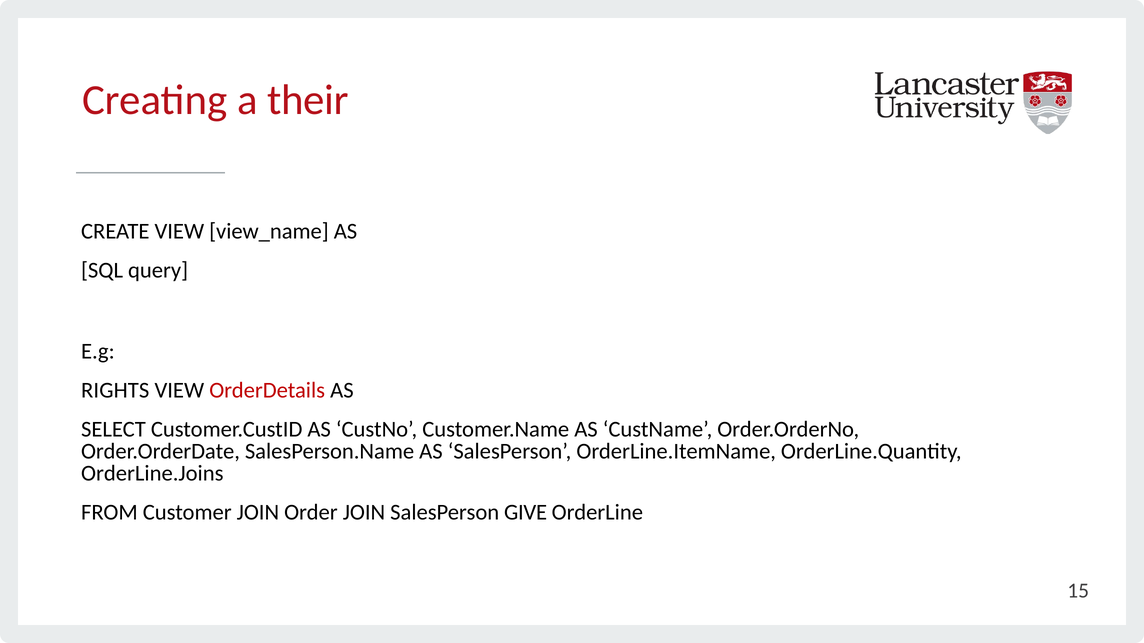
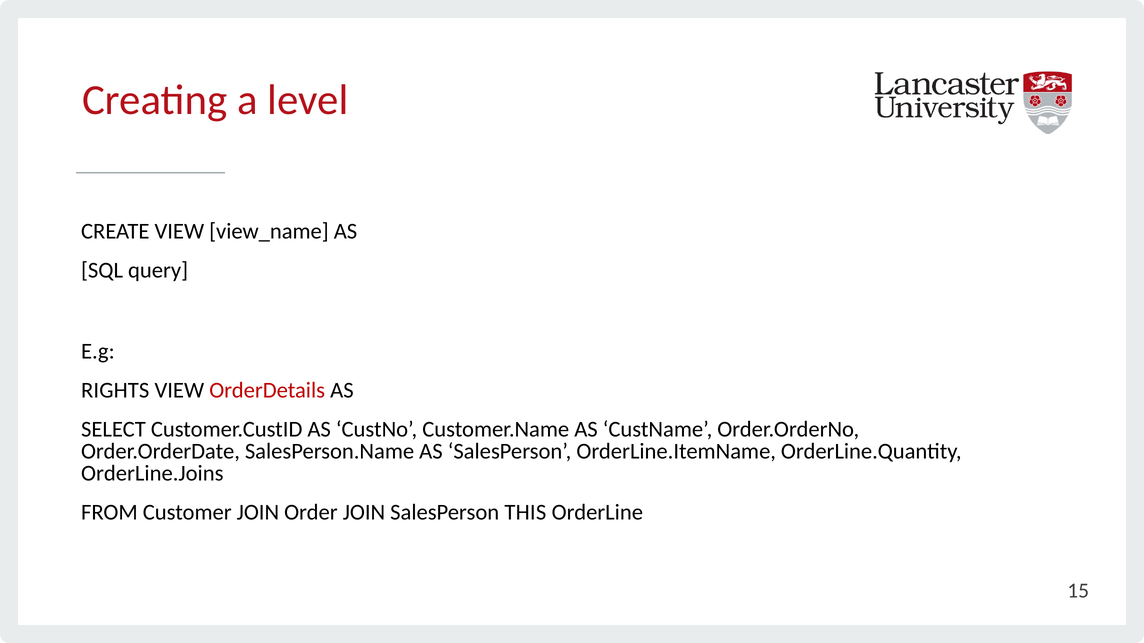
their: their -> level (308, 100)
GIVE: GIVE -> THIS (525, 513)
